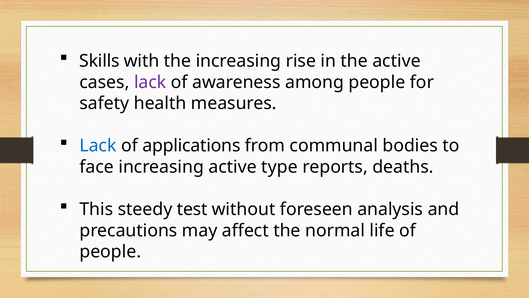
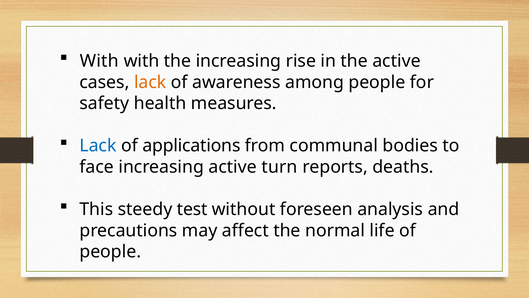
Skills: Skills -> With (99, 61)
lack colour: purple -> orange (150, 82)
type: type -> turn (280, 167)
